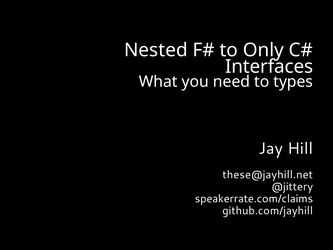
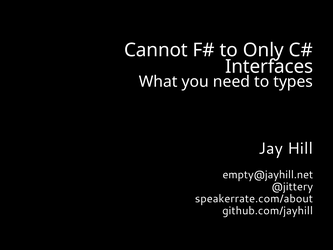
Nested: Nested -> Cannot (156, 50)
these@jayhill.net: these@jayhill.net -> empty@jayhill.net (268, 175)
speakerrate.com/claims: speakerrate.com/claims -> speakerrate.com/about (254, 198)
